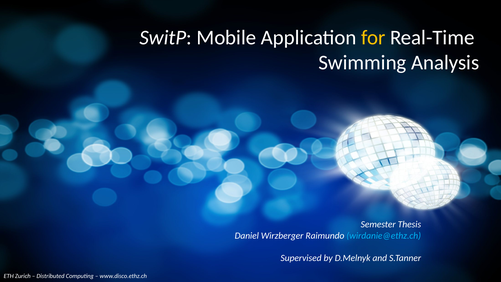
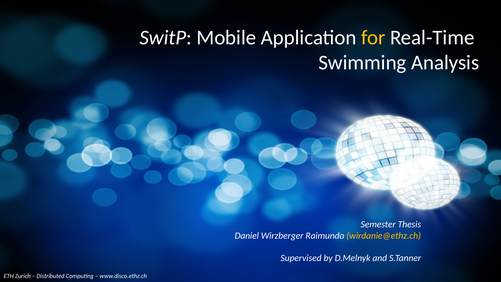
wirdanie@ethz.ch colour: light blue -> yellow (384, 235)
